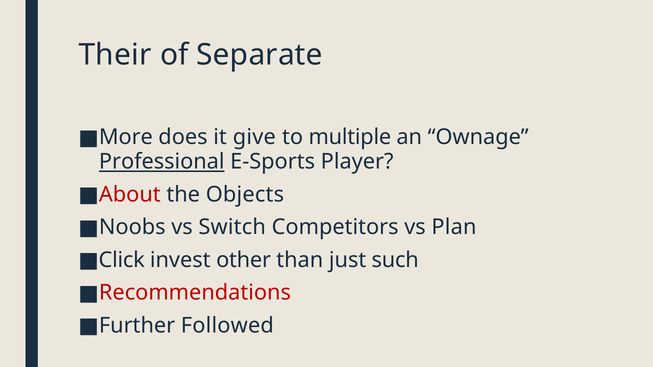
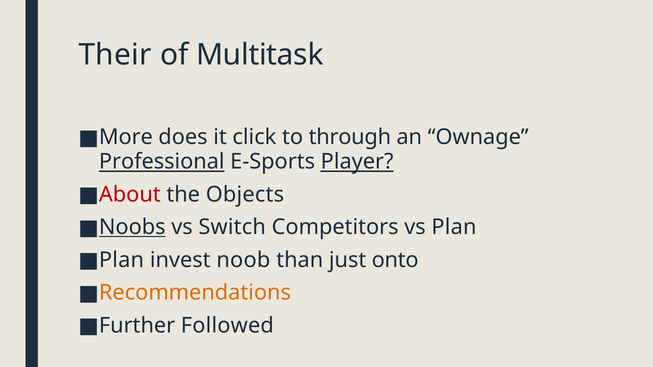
Separate: Separate -> Multitask (260, 55)
give: give -> click (254, 137)
multiple: multiple -> through (350, 137)
Player underline: none -> present (357, 162)
Noobs underline: none -> present (132, 227)
Click: Click -> Plan (121, 260)
other: other -> noob (243, 260)
such: such -> onto (395, 260)
Recommendations colour: red -> orange (195, 293)
